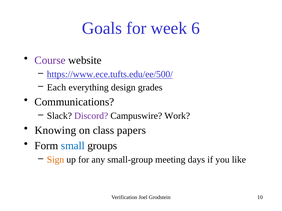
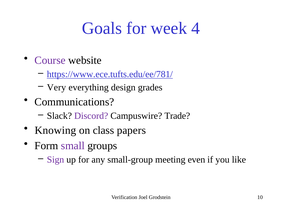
6: 6 -> 4 (196, 28)
https://www.ece.tufts.edu/ee/500/: https://www.ece.tufts.edu/ee/500/ -> https://www.ece.tufts.edu/ee/781/ (110, 74)
Each: Each -> Very (56, 88)
Work: Work -> Trade (177, 116)
small colour: blue -> purple (73, 146)
Sign colour: orange -> purple (55, 160)
days: days -> even (196, 160)
